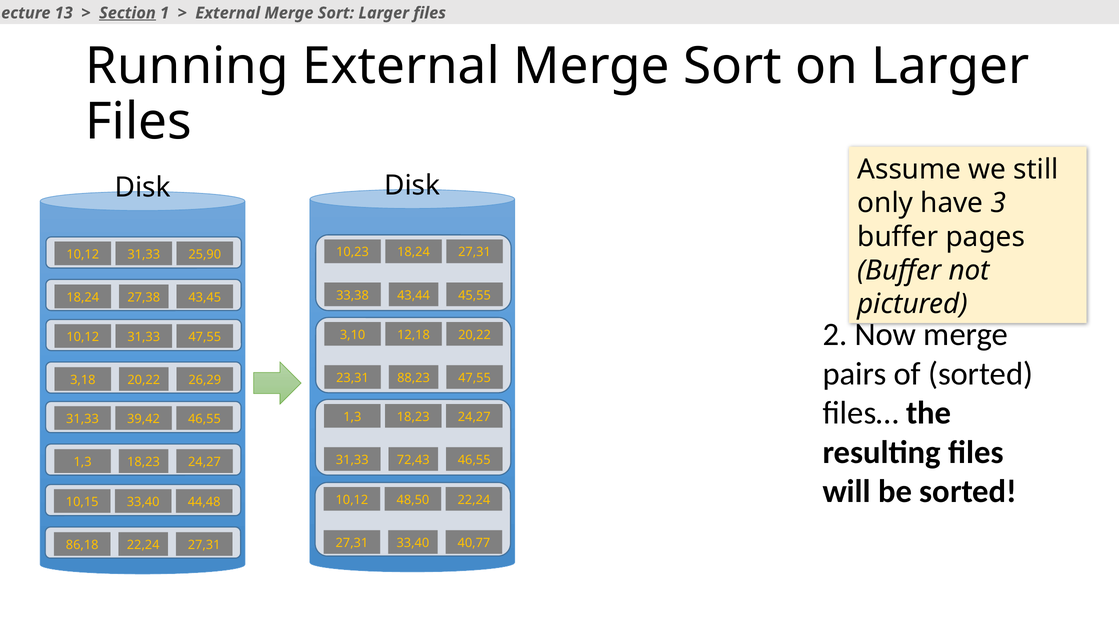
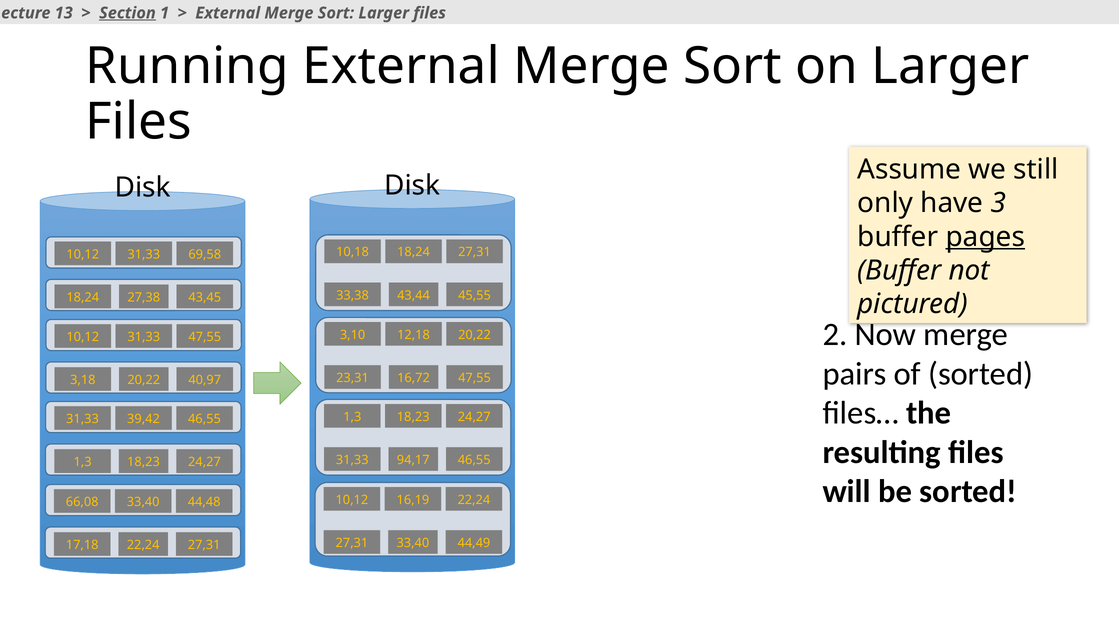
pages underline: none -> present (985, 237)
10,23: 10,23 -> 10,18 (353, 252)
25,90: 25,90 -> 69,58 (205, 254)
88,23: 88,23 -> 16,72 (414, 378)
26,29: 26,29 -> 40,97 (205, 380)
72,43: 72,43 -> 94,17 (413, 459)
48,50: 48,50 -> 16,19 (413, 499)
10,15: 10,15 -> 66,08 (82, 501)
40,77: 40,77 -> 44,49 (474, 542)
86,18: 86,18 -> 17,18 (82, 544)
